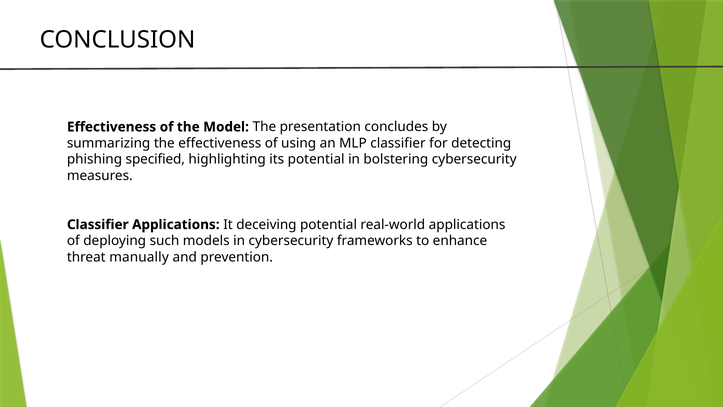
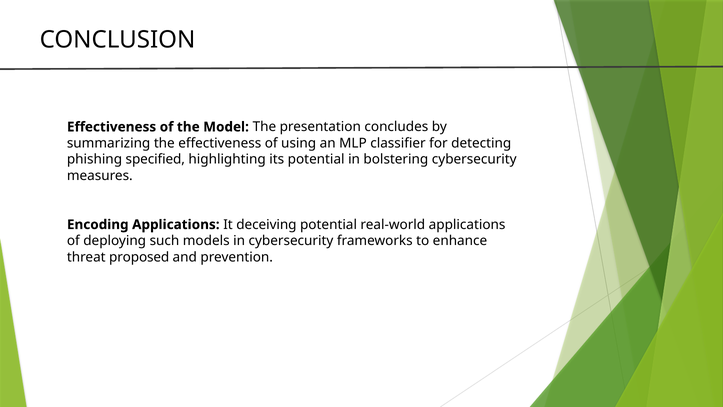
Classifier: Classifier -> Encoding (98, 224)
manually: manually -> proposed (139, 257)
